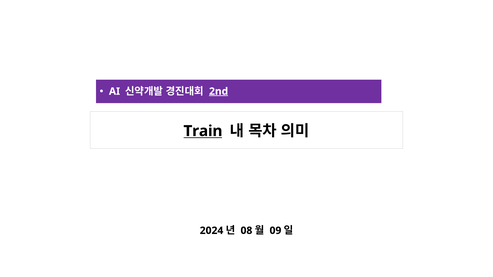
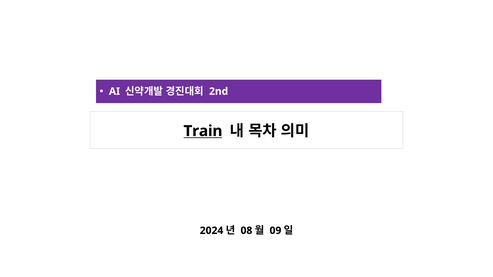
2nd underline: present -> none (219, 91)
